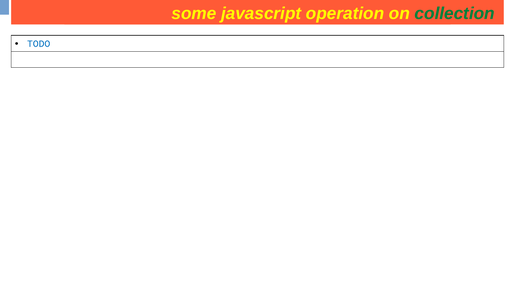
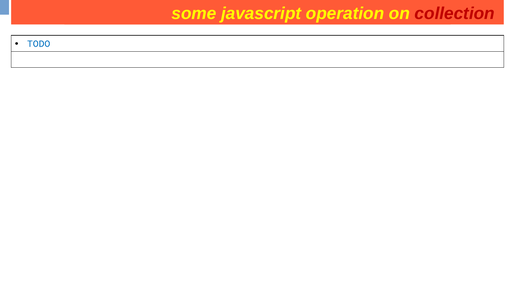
collection colour: green -> red (455, 13)
